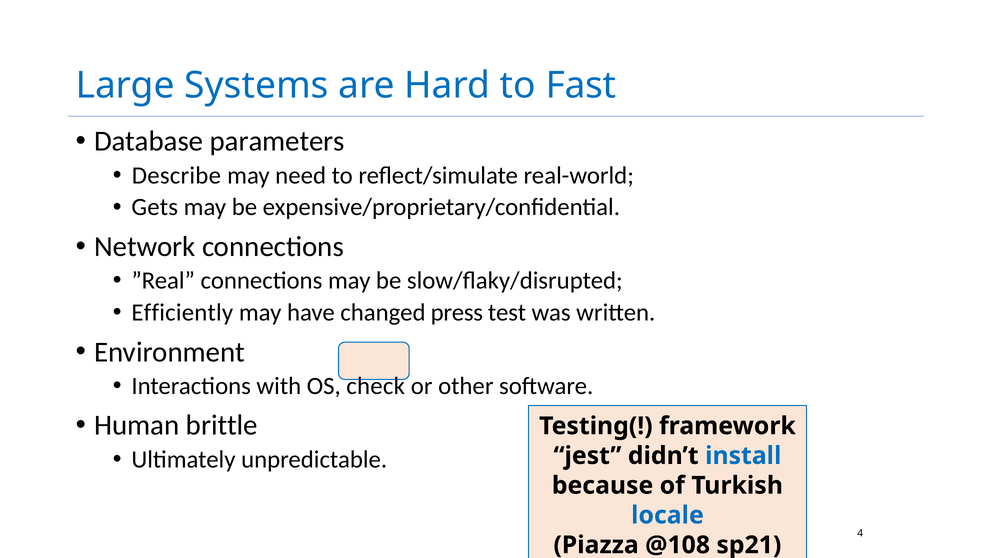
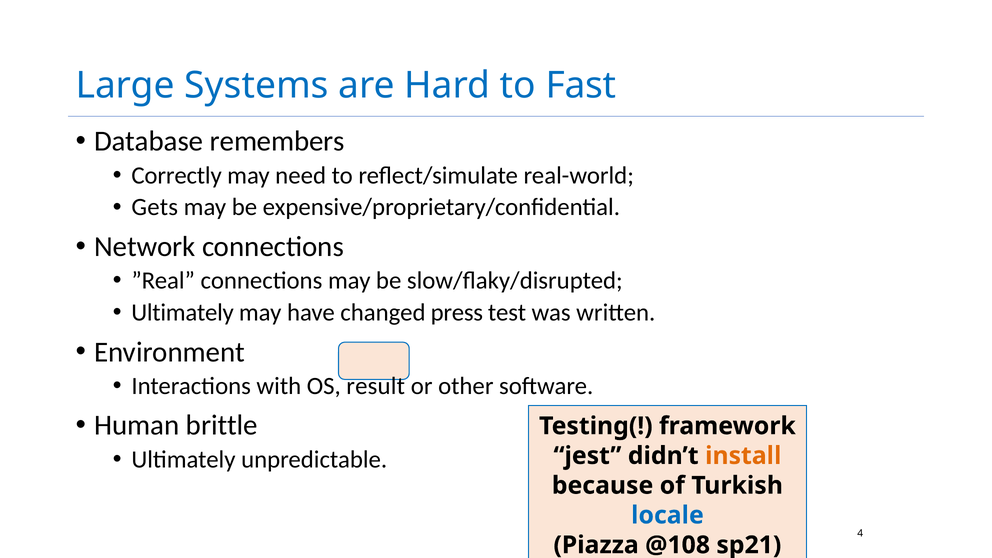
parameters: parameters -> remembers (277, 141)
Describe: Describe -> Correctly (177, 175)
Efficiently: Efficiently -> Ultimately (183, 313)
check: check -> result (376, 386)
install colour: blue -> orange (743, 456)
